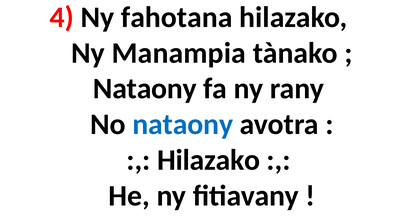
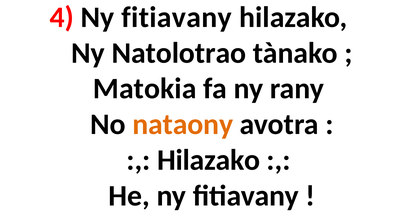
4 Ny fahotana: fahotana -> fitiavany (177, 17)
Manampia: Manampia -> Natolotrao (179, 53)
Nataony: Nataony -> Matokia (145, 89)
nataony colour: blue -> orange (183, 125)
